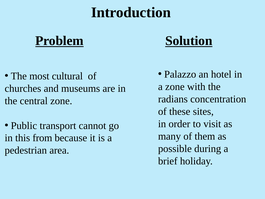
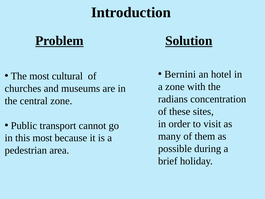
Palazzo: Palazzo -> Bernini (180, 74)
this from: from -> most (42, 138)
